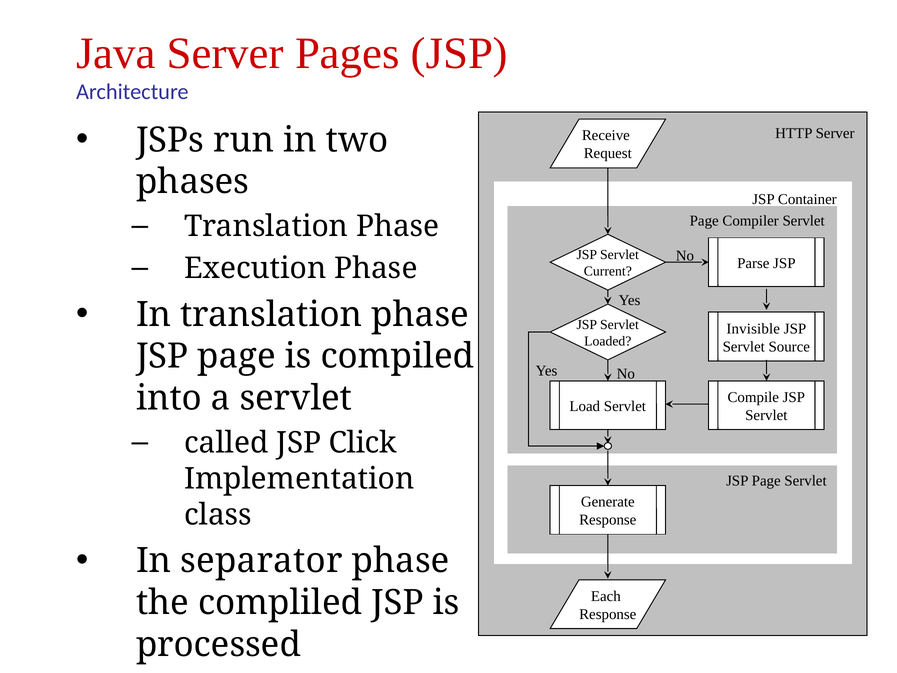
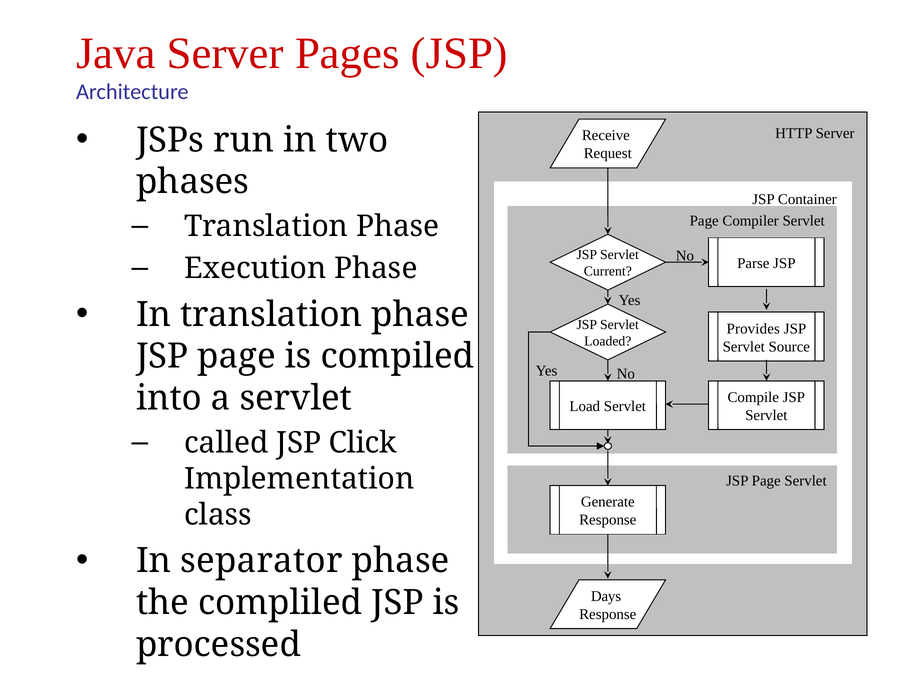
Invisible: Invisible -> Provides (753, 329)
Each: Each -> Days (606, 596)
